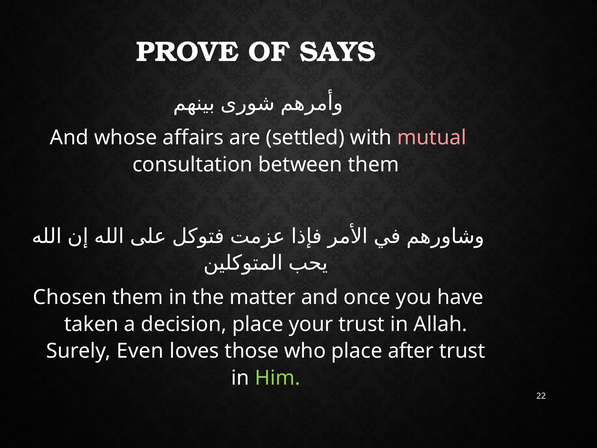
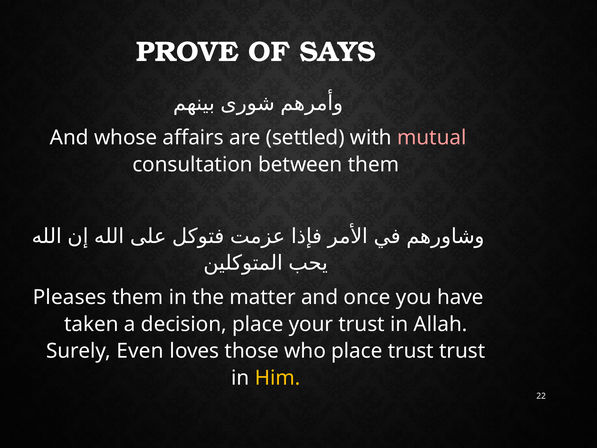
Chosen: Chosen -> Pleases (70, 297)
place after: after -> trust (411, 351)
Him colour: light green -> yellow (278, 378)
